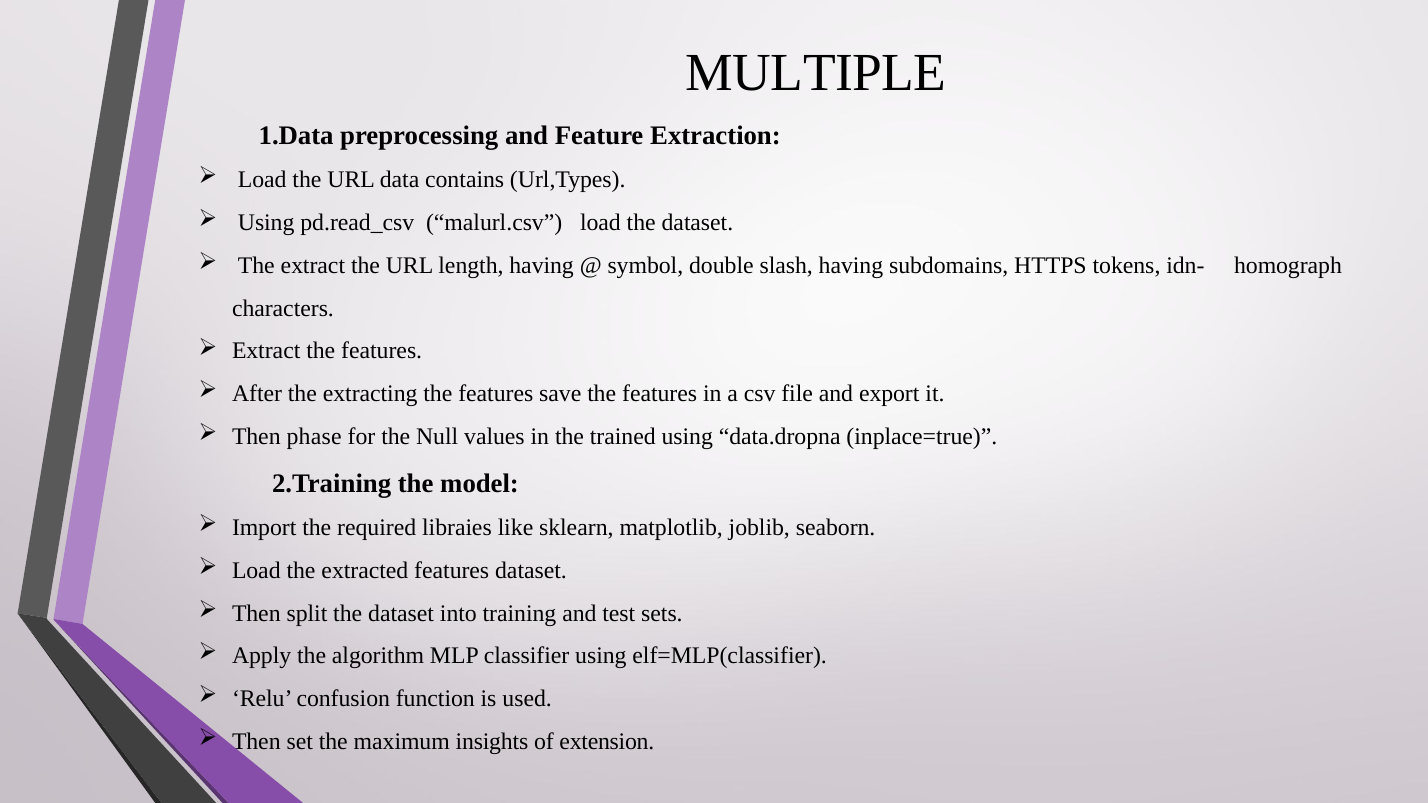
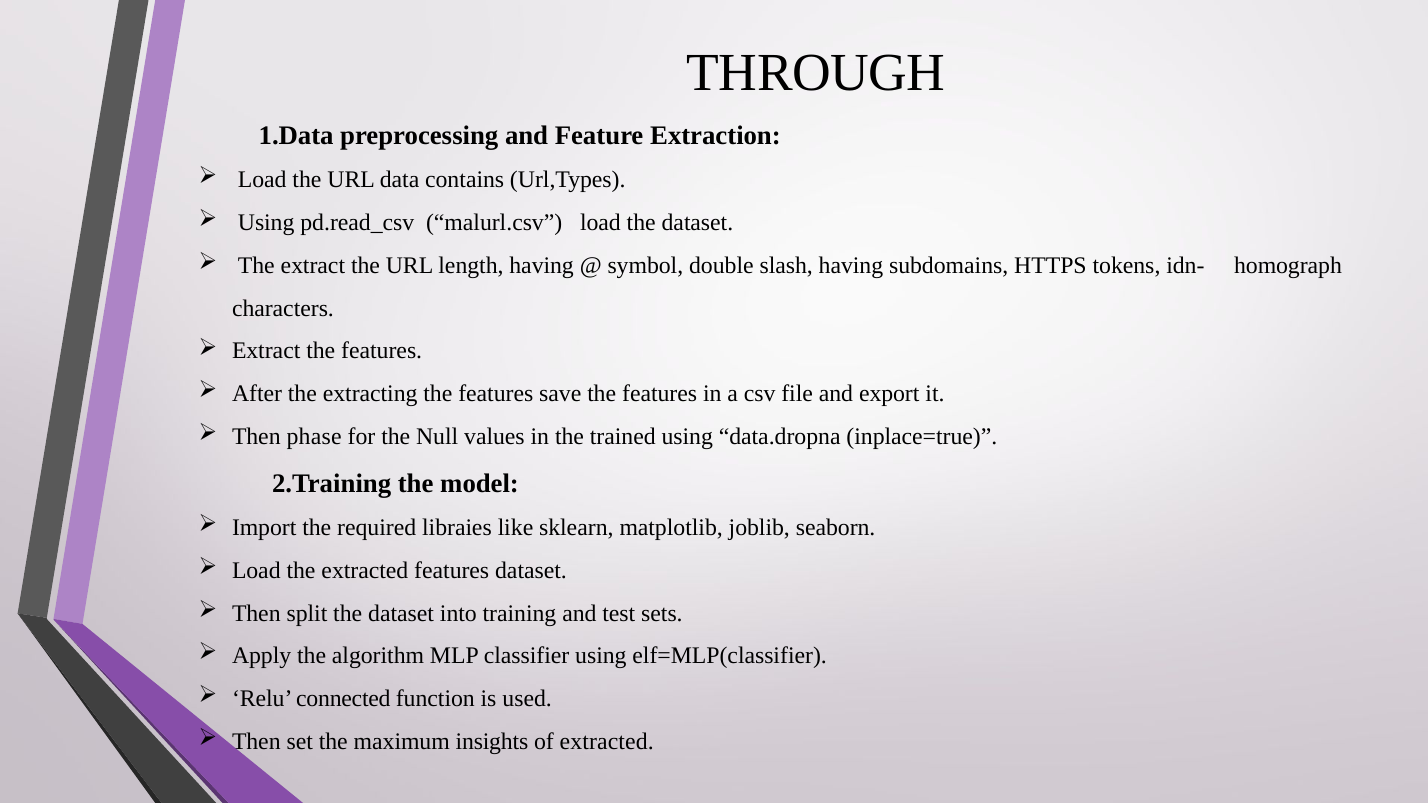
MULTIPLE: MULTIPLE -> THROUGH (816, 73)
confusion: confusion -> connected (343, 699)
of extension: extension -> extracted (607, 742)
